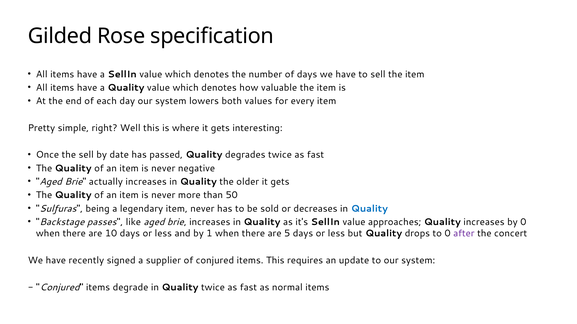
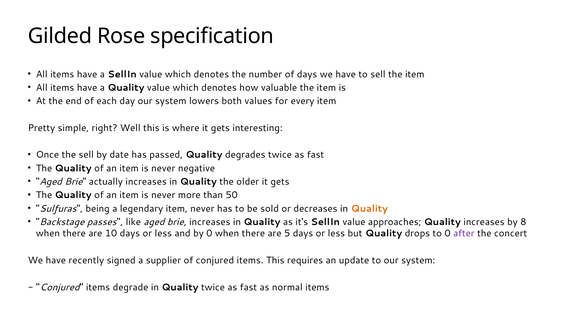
Quality colour: blue -> orange (369, 209)
by 0: 0 -> 8 (523, 222)
by 1: 1 -> 0 (209, 234)
